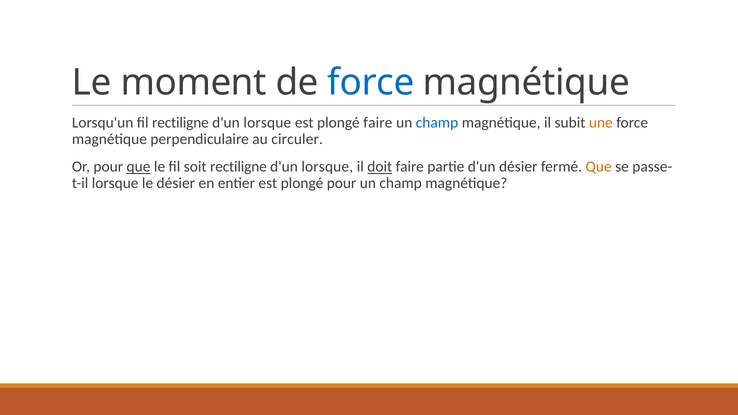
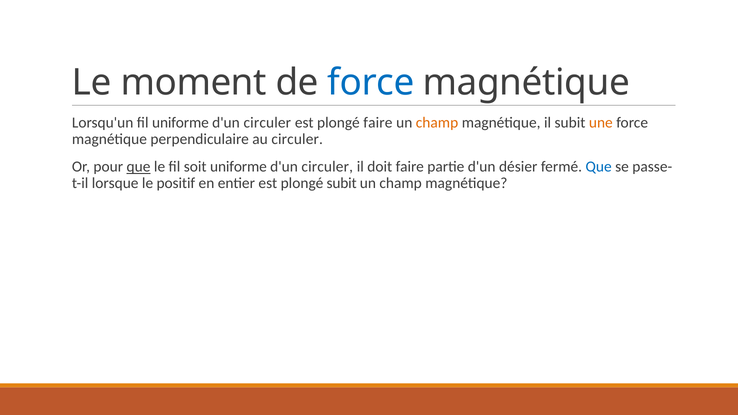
fil rectiligne: rectiligne -> uniforme (180, 123)
lorsque: lorsque -> circuler (267, 123)
champ colour: blue -> orange (437, 123)
soit rectiligne: rectiligne -> uniforme (238, 167)
lorsque: lorsque -> circuler (327, 167)
doit underline: present -> none (380, 167)
Que colour: orange -> blue (599, 167)
le désier: désier -> positif (176, 183)
plongé pour: pour -> subit (342, 183)
